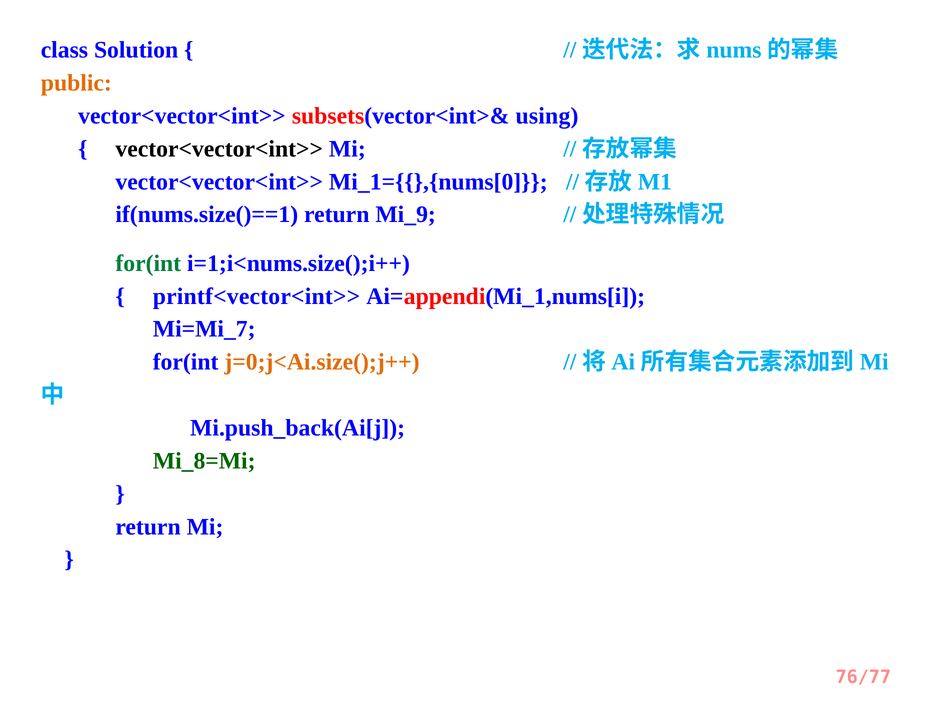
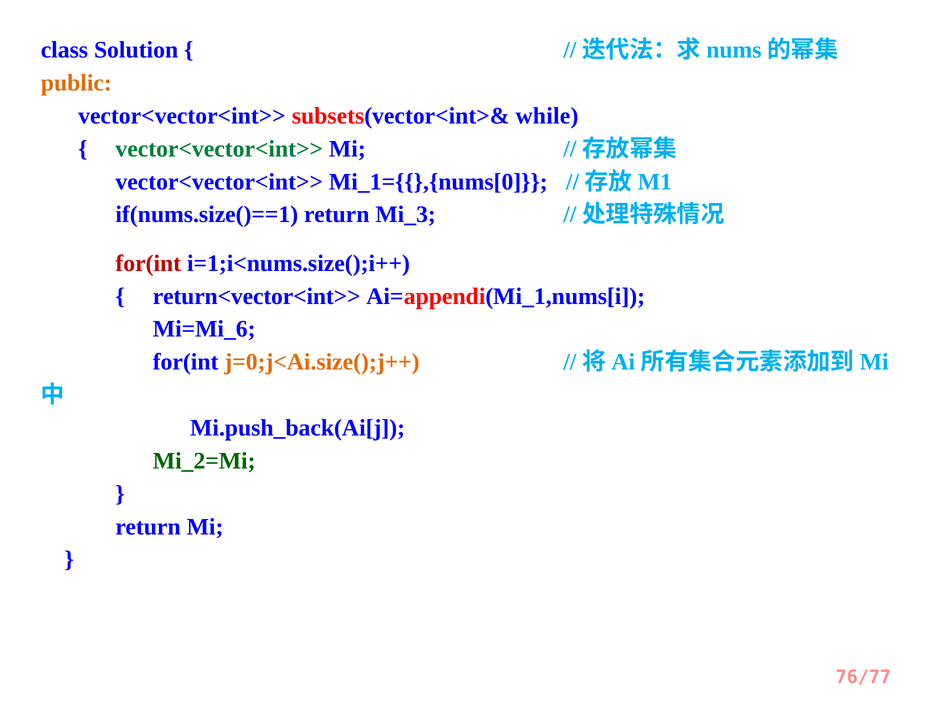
using: using -> while (547, 116)
vector<vector<int>> colour: black -> green (219, 149)
Mi_9: Mi_9 -> Mi_3 (406, 215)
for(int colour: green -> red (148, 263)
printf<vector<int>>: printf<vector<int>> -> return<vector<int>> (257, 296)
Mi=Mi_7: Mi=Mi_7 -> Mi=Mi_6 (204, 329)
Mi_8=Mi: Mi_8=Mi -> Mi_2=Mi (204, 461)
